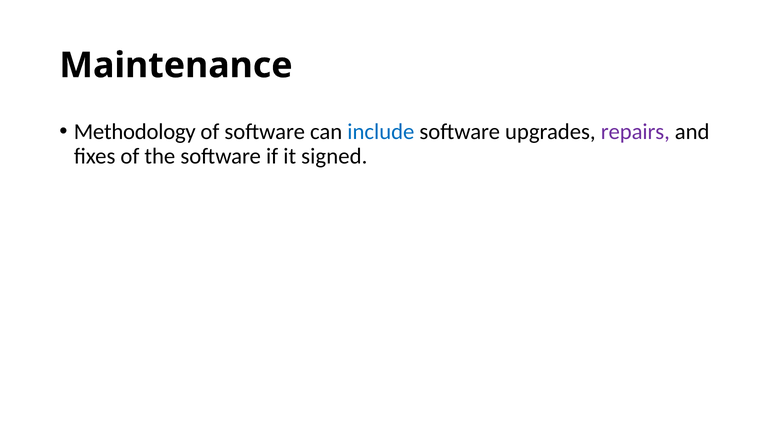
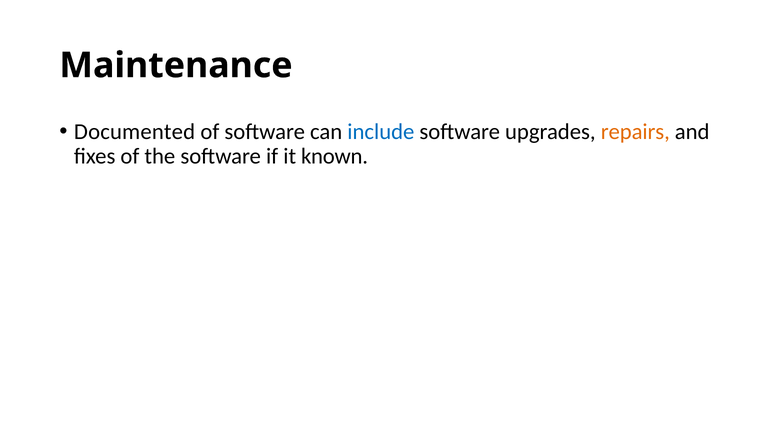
Methodology: Methodology -> Documented (135, 132)
repairs colour: purple -> orange (635, 132)
signed: signed -> known (334, 156)
